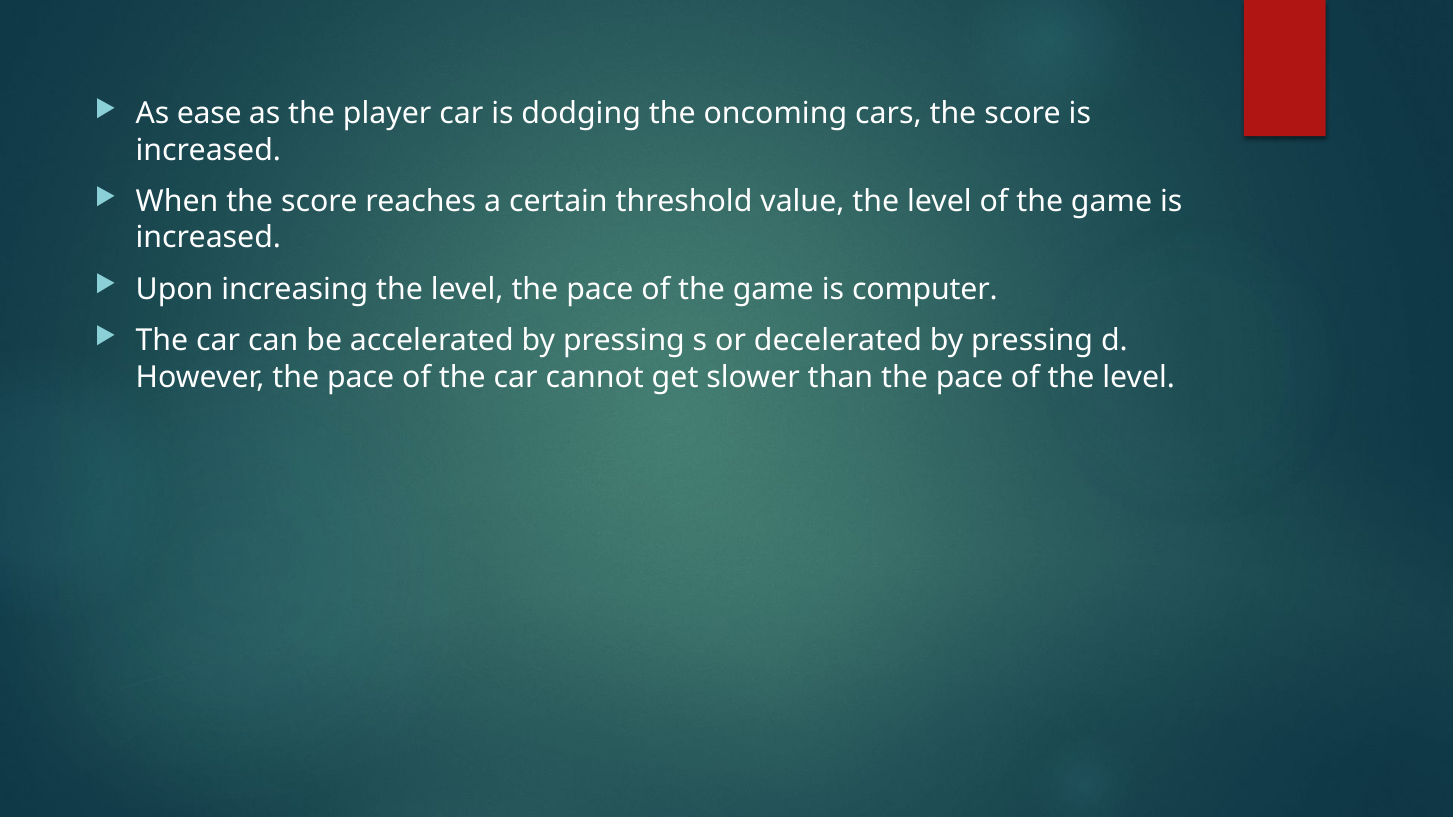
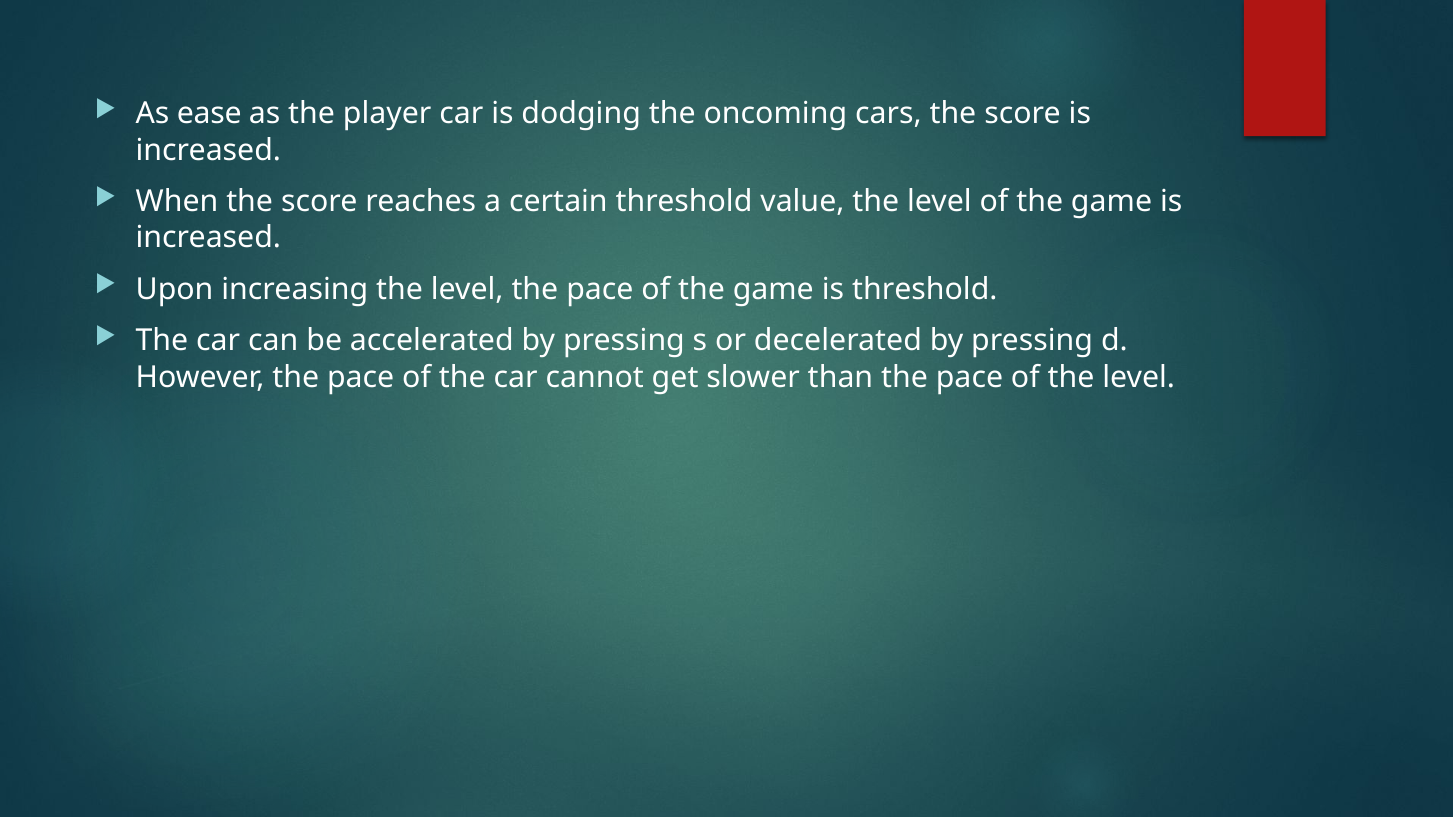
is computer: computer -> threshold (925, 289)
